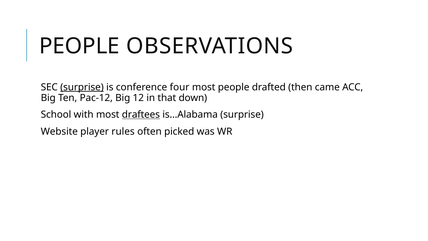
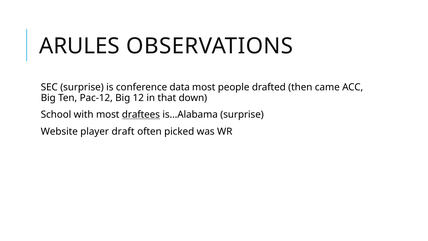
PEOPLE: PEOPLE -> ARULES (79, 46)
surprise underline: present -> none (82, 87)
four: four -> data (180, 87)
rules: rules -> draft (123, 131)
